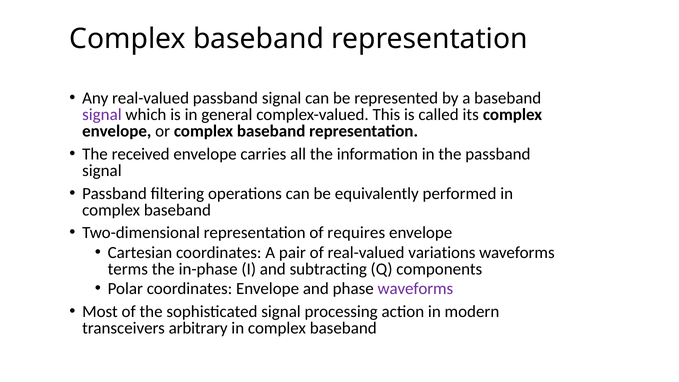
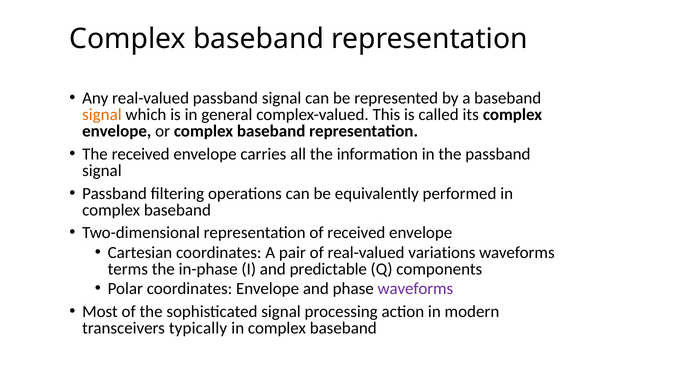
signal colour: purple -> orange (102, 115)
of requires: requires -> received (356, 233)
subtracting: subtracting -> predictable (328, 269)
arbitrary: arbitrary -> typically (198, 328)
